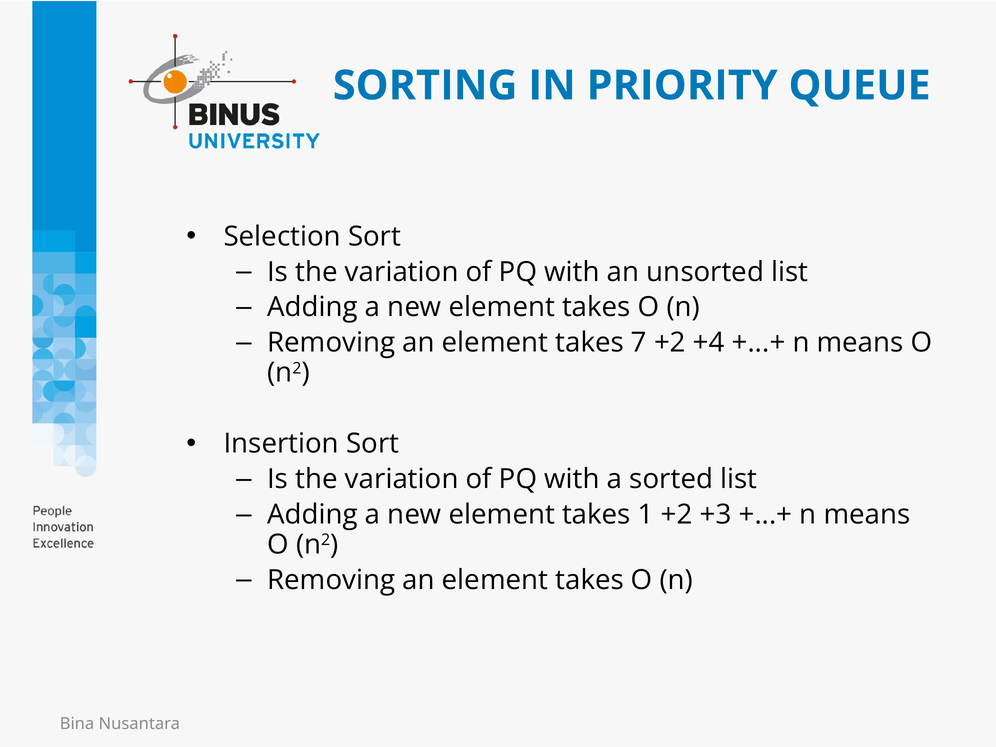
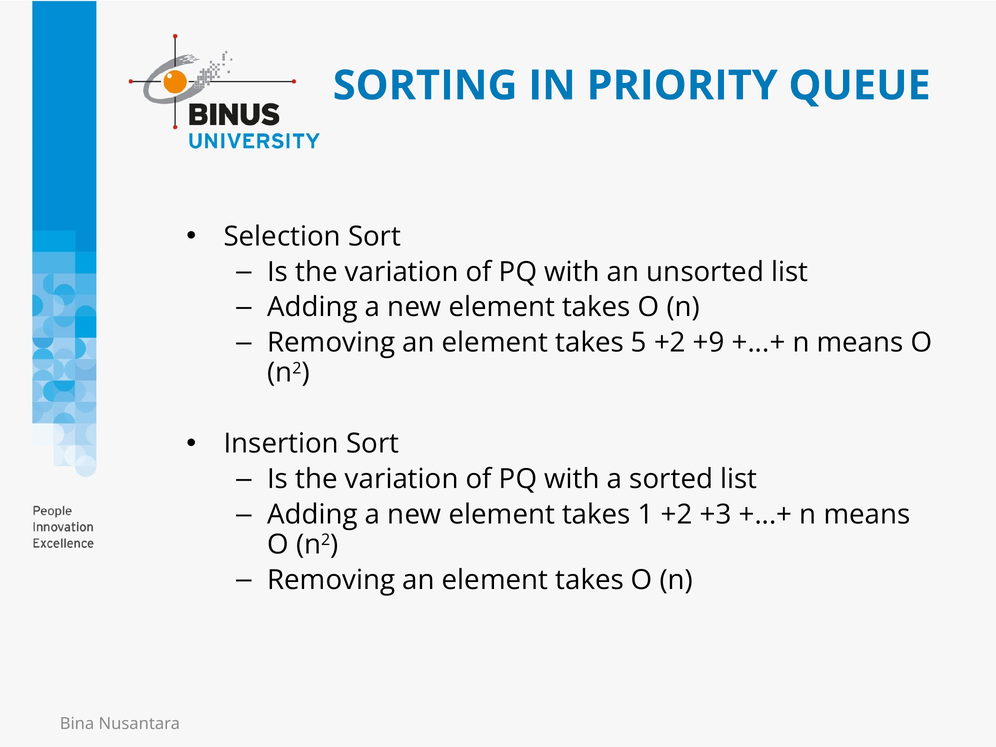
7: 7 -> 5 (639, 343)
+4: +4 -> +9 (709, 343)
